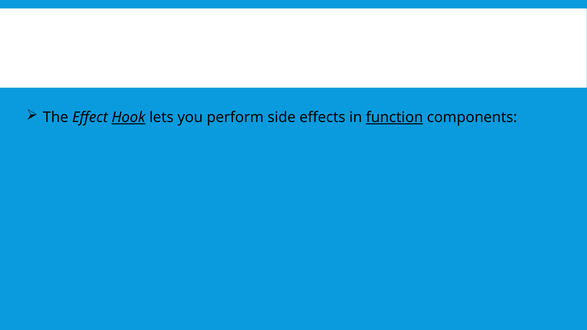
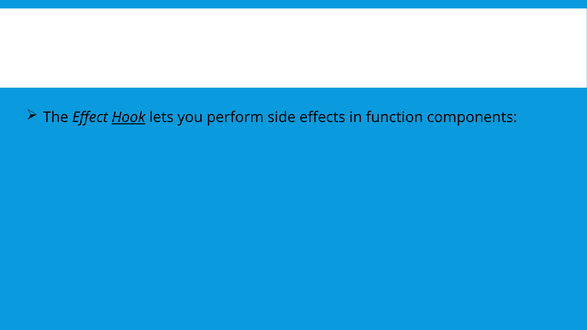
function underline: present -> none (395, 117)
